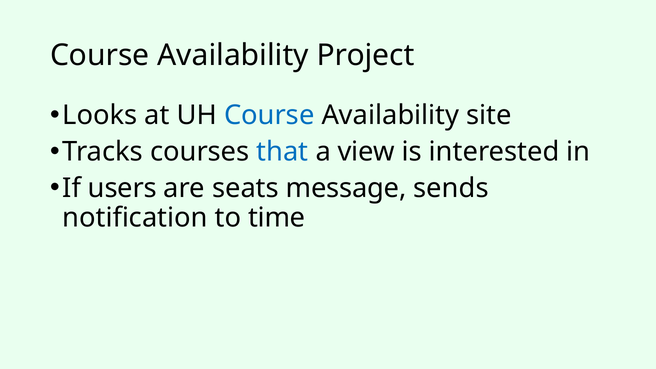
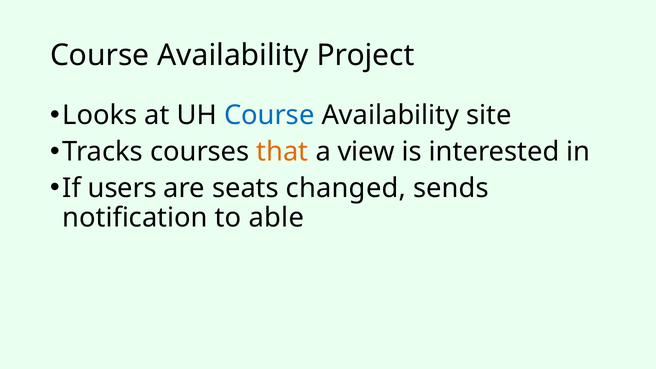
that colour: blue -> orange (282, 152)
message: message -> changed (346, 188)
time: time -> able (277, 218)
